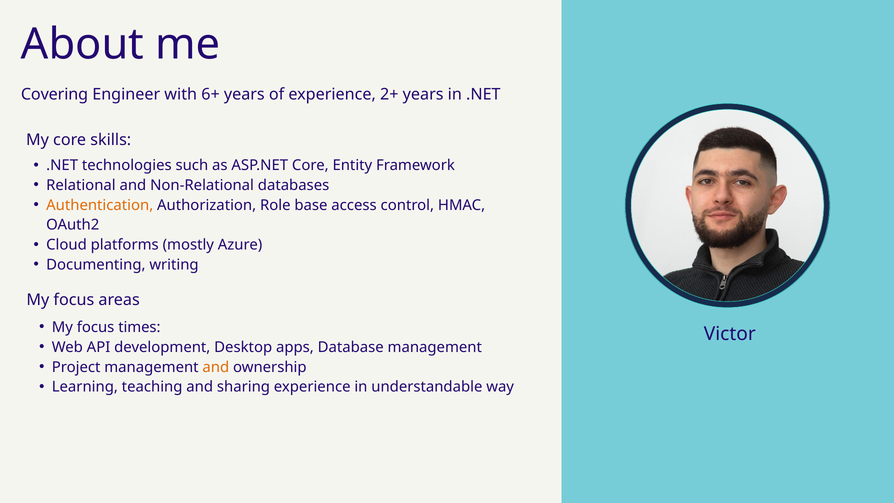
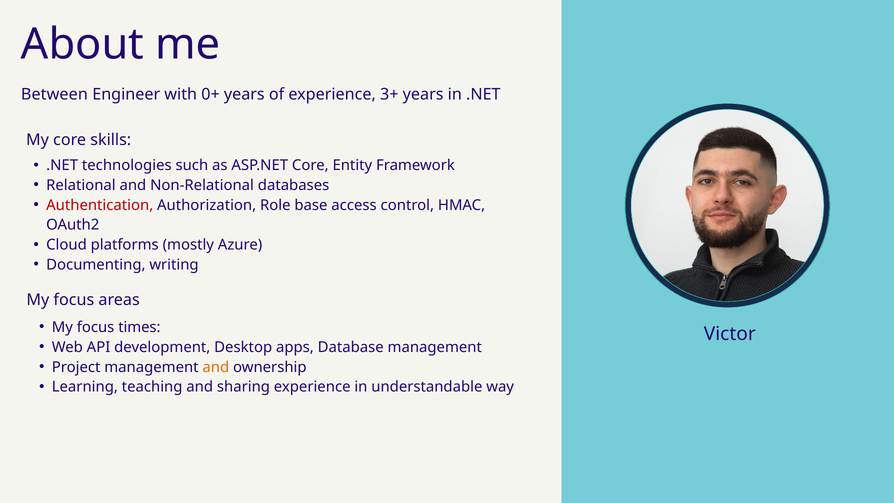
Covering: Covering -> Between (54, 95)
6+: 6+ -> 0+ (211, 95)
2+: 2+ -> 3+ (389, 95)
Authentication colour: orange -> red (100, 205)
